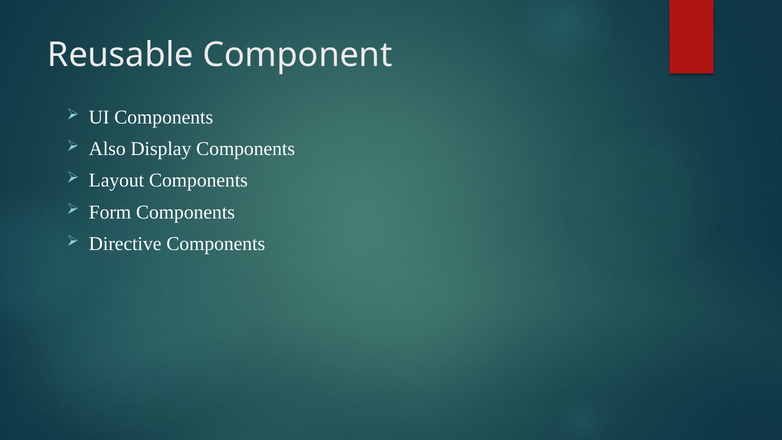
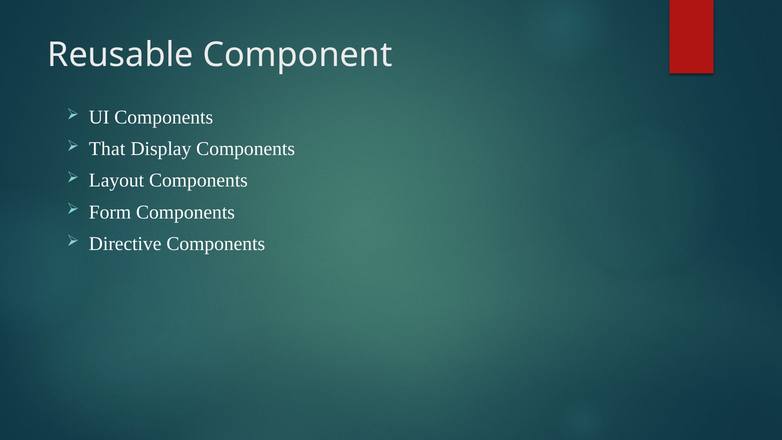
Also: Also -> That (107, 149)
